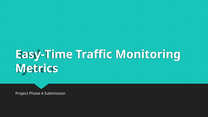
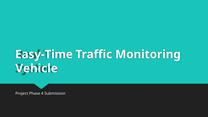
Metrics: Metrics -> Vehicle (37, 68)
